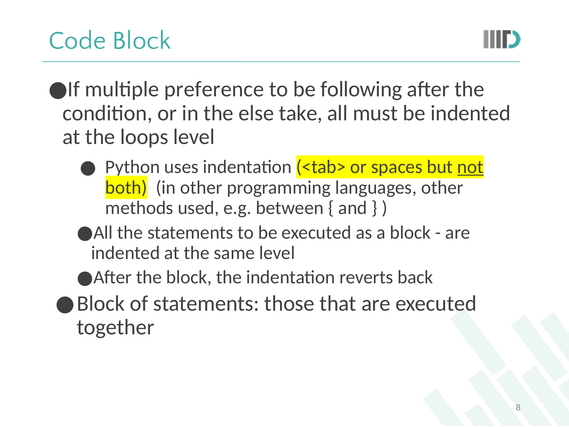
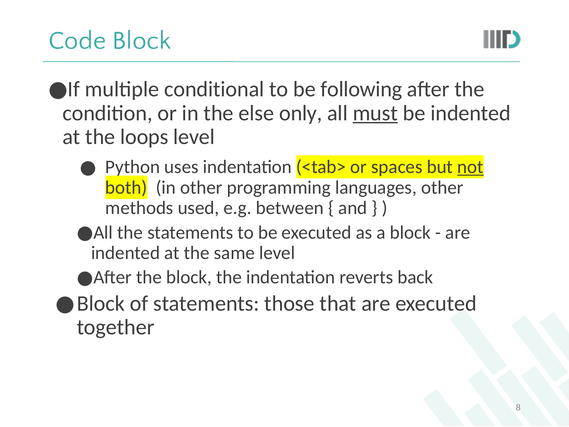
preference: preference -> conditional (214, 89)
take: take -> only (301, 113)
must underline: none -> present (375, 113)
